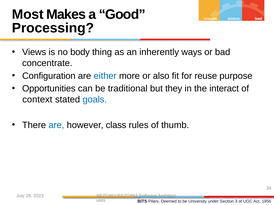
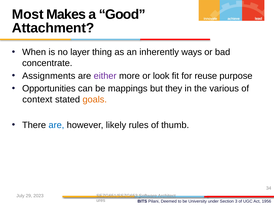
Processing: Processing -> Attachment (53, 28)
Views: Views -> When (34, 52)
body: body -> layer (80, 52)
Configuration: Configuration -> Assignments (49, 76)
either colour: blue -> purple (105, 76)
also: also -> look (161, 76)
traditional: traditional -> mappings (128, 89)
interact: interact -> various (224, 89)
goals colour: blue -> orange (95, 100)
class: class -> likely (116, 125)
